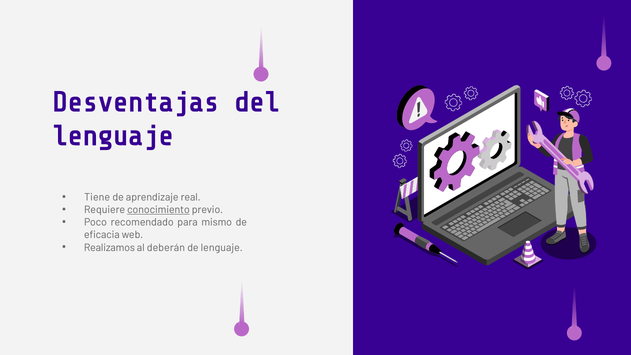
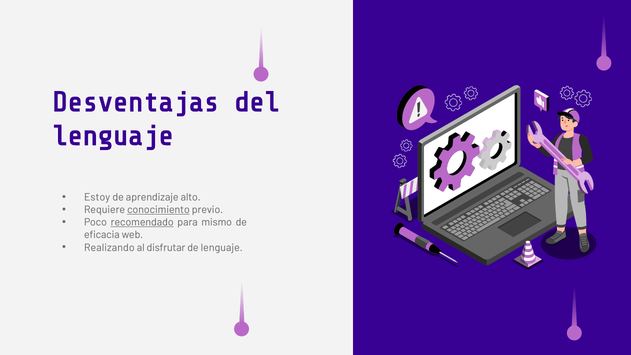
Tiene: Tiene -> Estoy (97, 197)
real: real -> alto (191, 197)
recomendado underline: none -> present (142, 222)
Realizamos: Realizamos -> Realizando (109, 248)
deberán: deberán -> disfrutar (166, 248)
